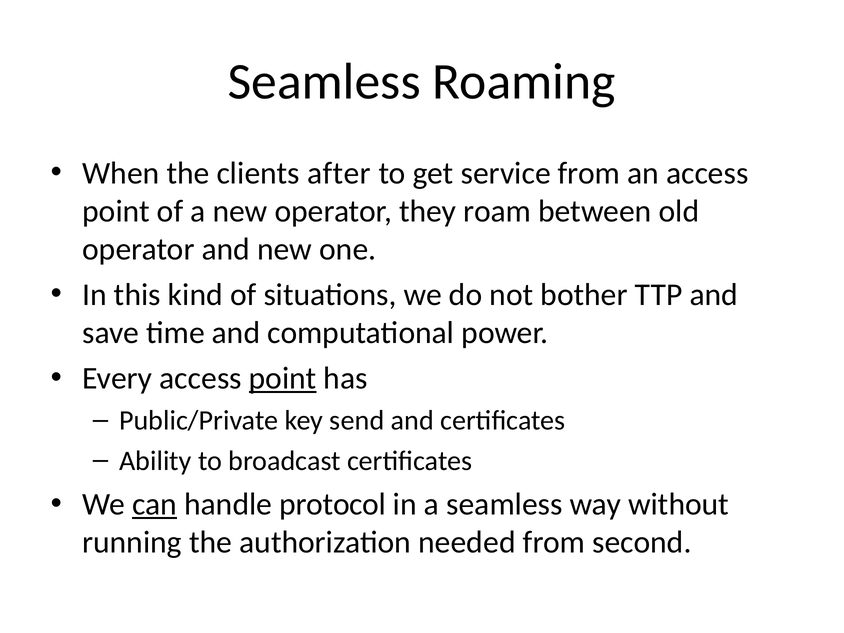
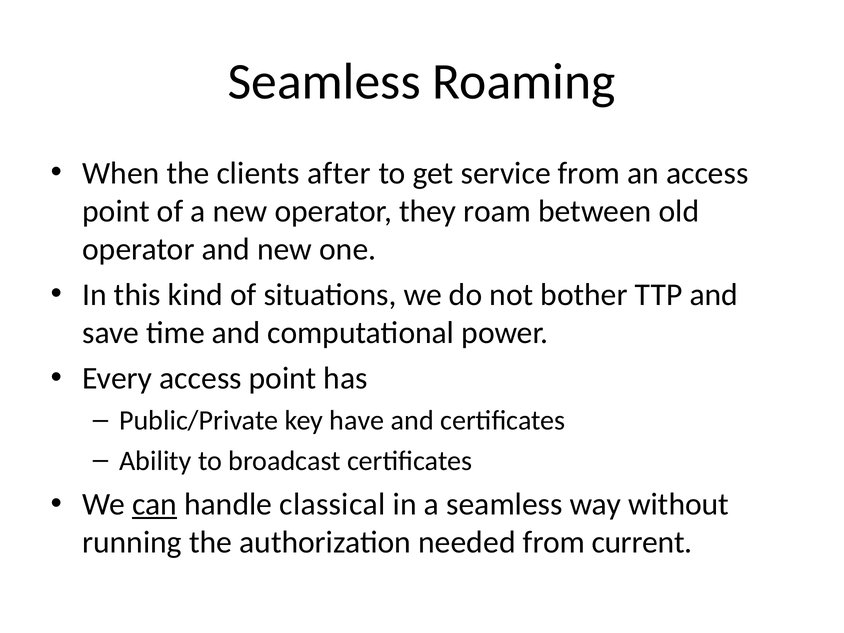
point underline: present -> none (283, 378)
send: send -> have (357, 420)
protocol: protocol -> classical (332, 504)
second: second -> current (642, 542)
